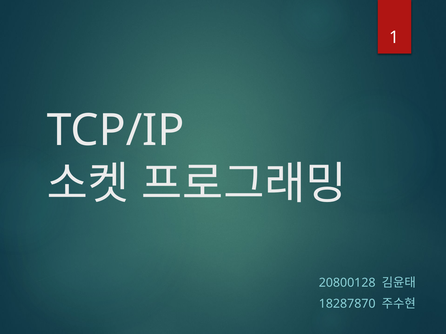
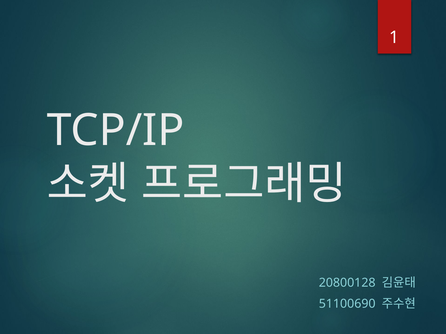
18287870: 18287870 -> 51100690 (347, 304)
